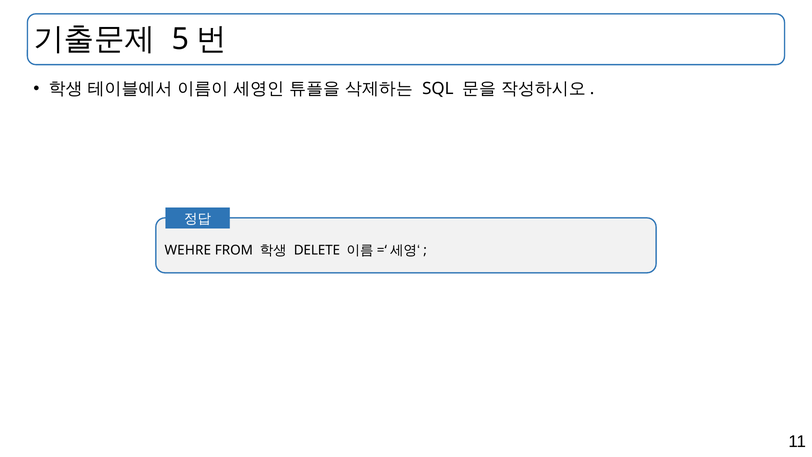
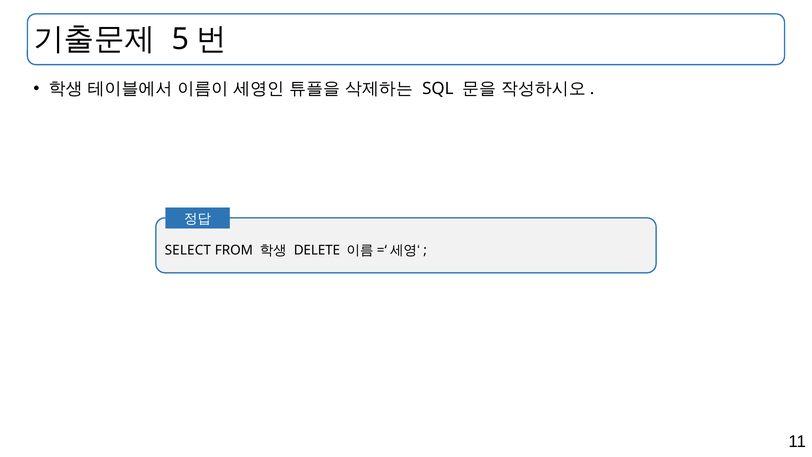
WEHRE: WEHRE -> SELECT (188, 250)
